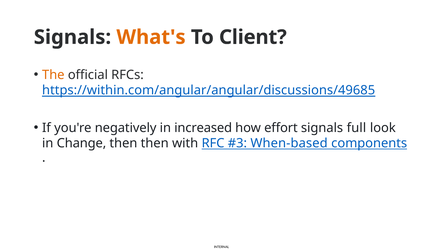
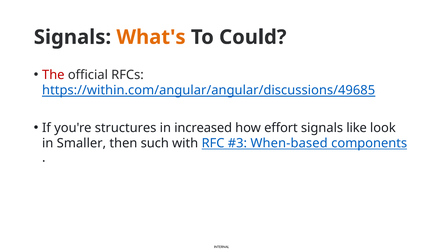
Client: Client -> Could (253, 37)
The colour: orange -> red (53, 75)
negatively: negatively -> structures (126, 128)
full: full -> like (357, 128)
Change: Change -> Smaller (81, 143)
then then: then -> such (155, 143)
